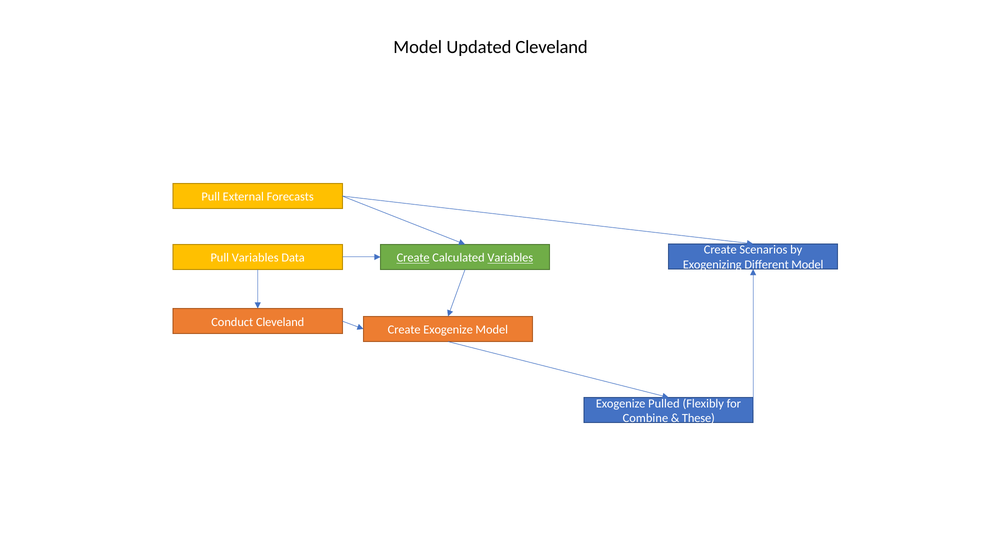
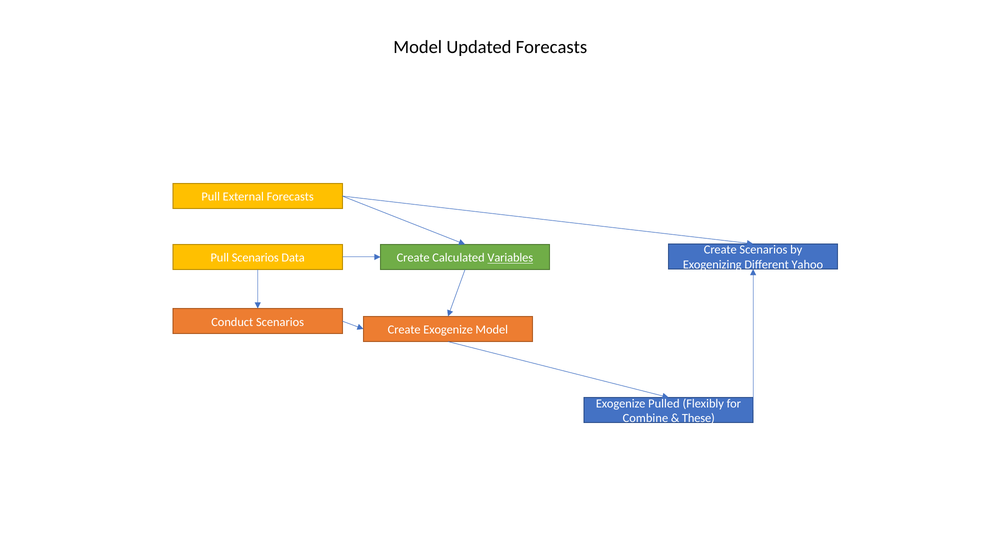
Updated Cleveland: Cleveland -> Forecasts (551, 47)
Pull Variables: Variables -> Scenarios (255, 258)
Create underline: present -> none (413, 258)
Different Model: Model -> Yahoo (807, 264)
Conduct Cleveland: Cleveland -> Scenarios (280, 322)
